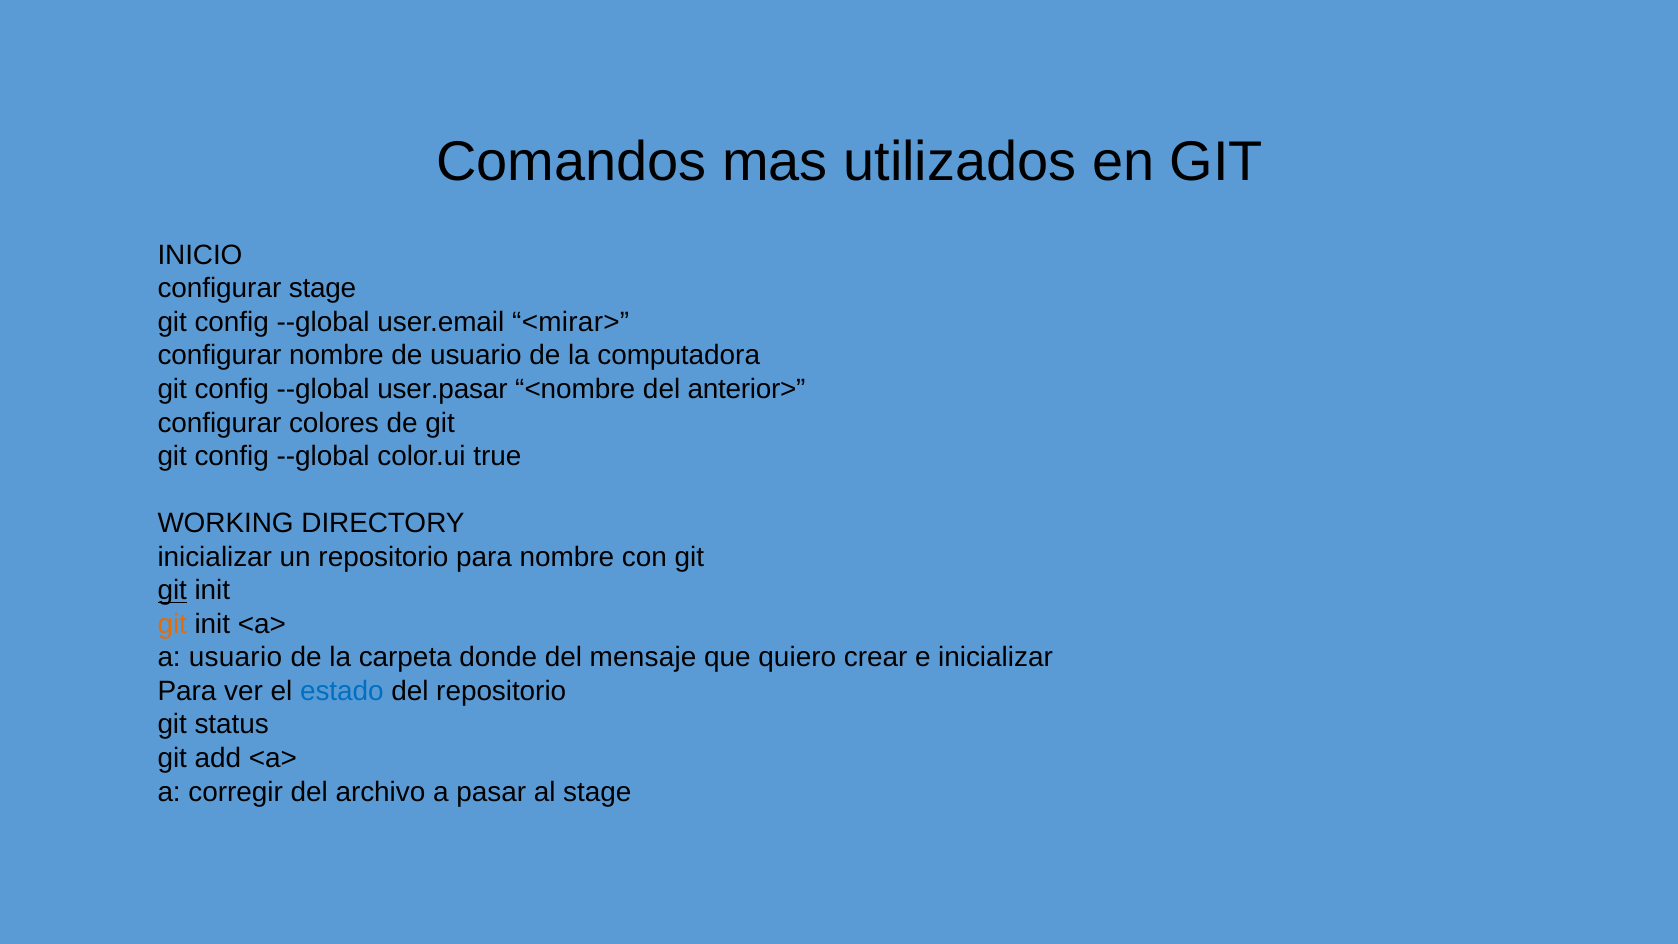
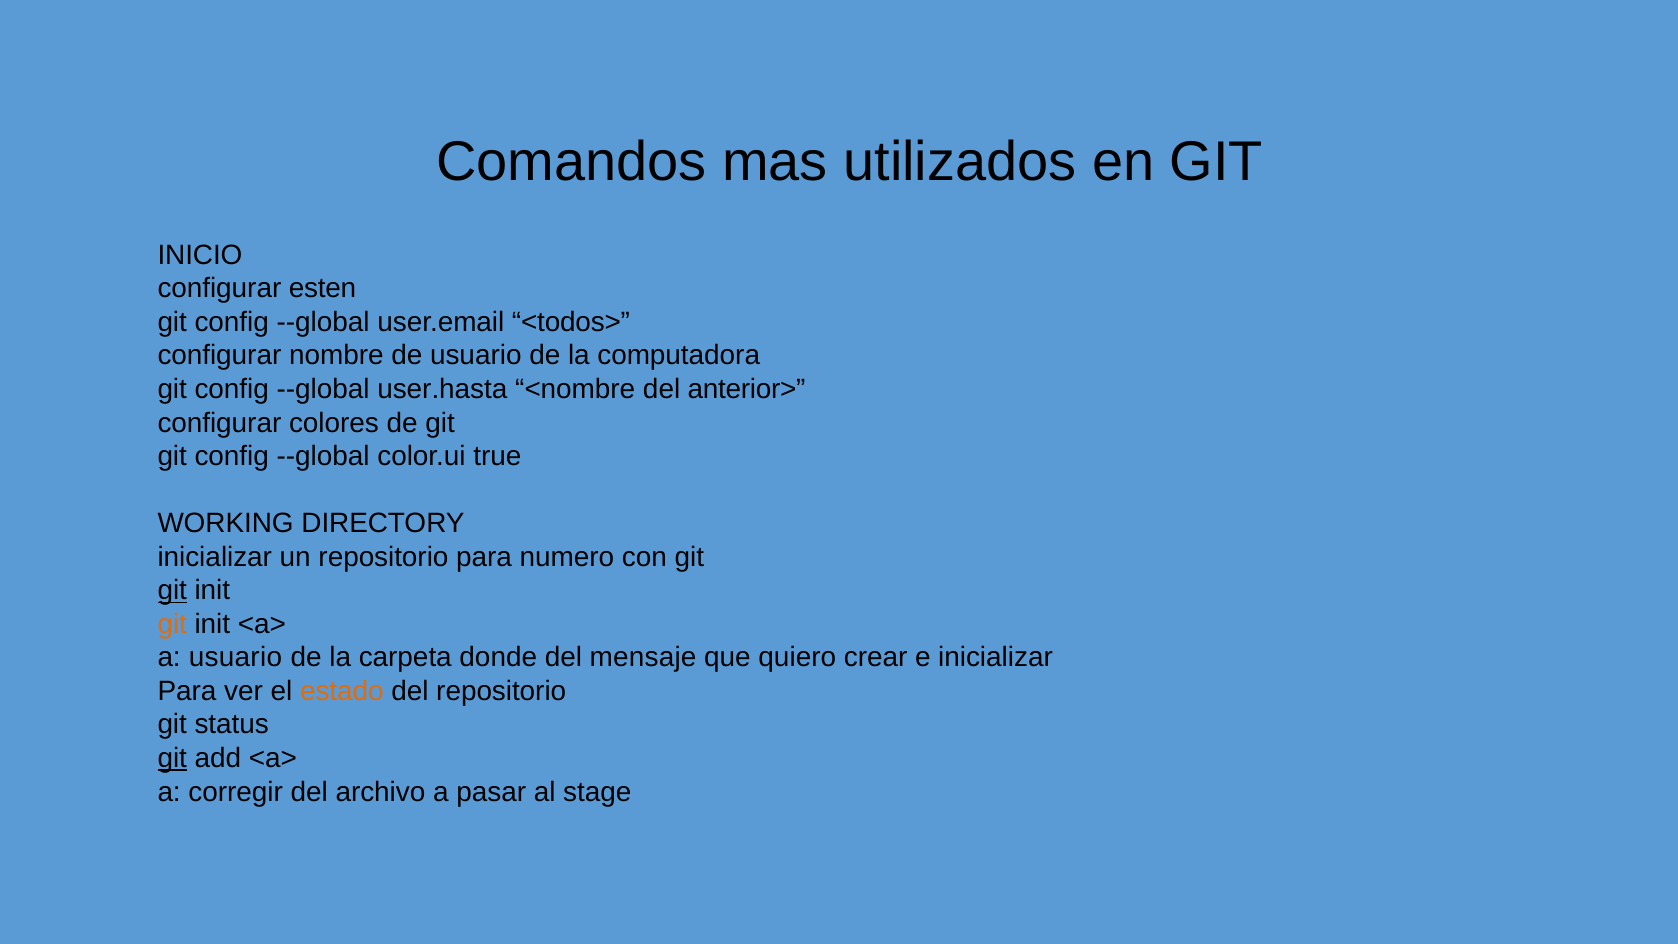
configurar stage: stage -> esten (323, 289)
<mirar>: <mirar> -> <todos> (571, 322)
user.pasar: user.pasar -> user.hasta (442, 389)
para nombre: nombre -> numero (567, 557)
estado colour: blue -> orange (342, 691)
git underline: none -> present (172, 758)
